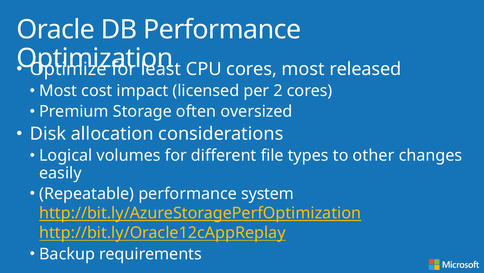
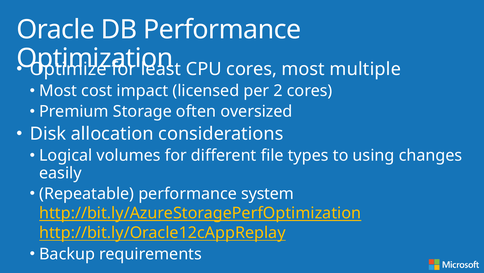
released: released -> multiple (365, 69)
other: other -> using (374, 155)
